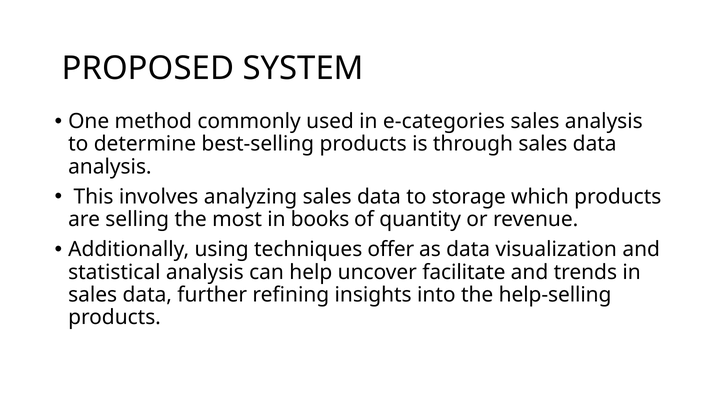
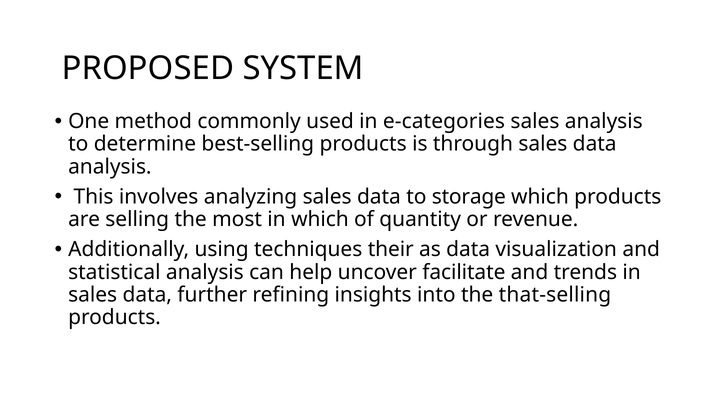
in books: books -> which (320, 219)
offer: offer -> their (391, 249)
help-selling: help-selling -> that-selling (555, 295)
